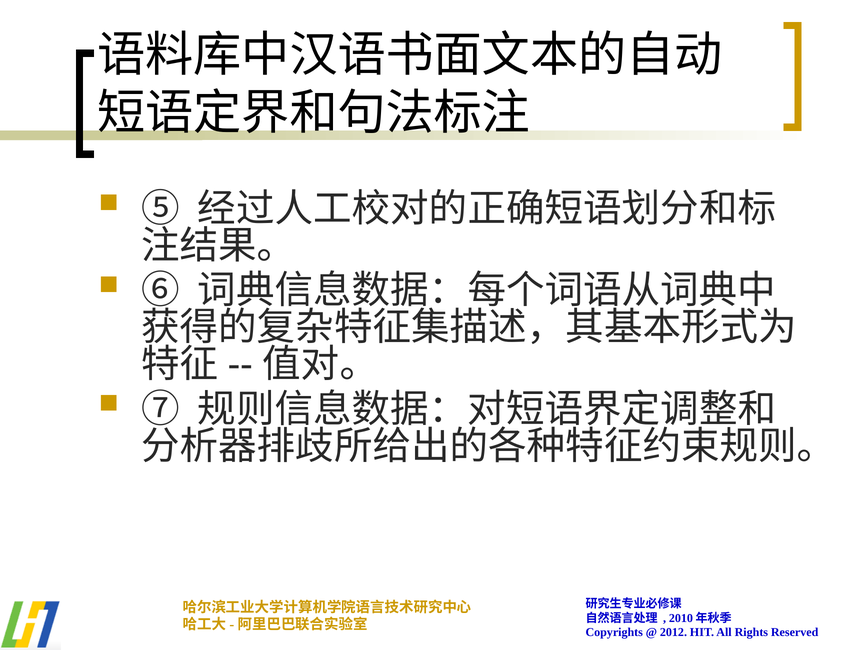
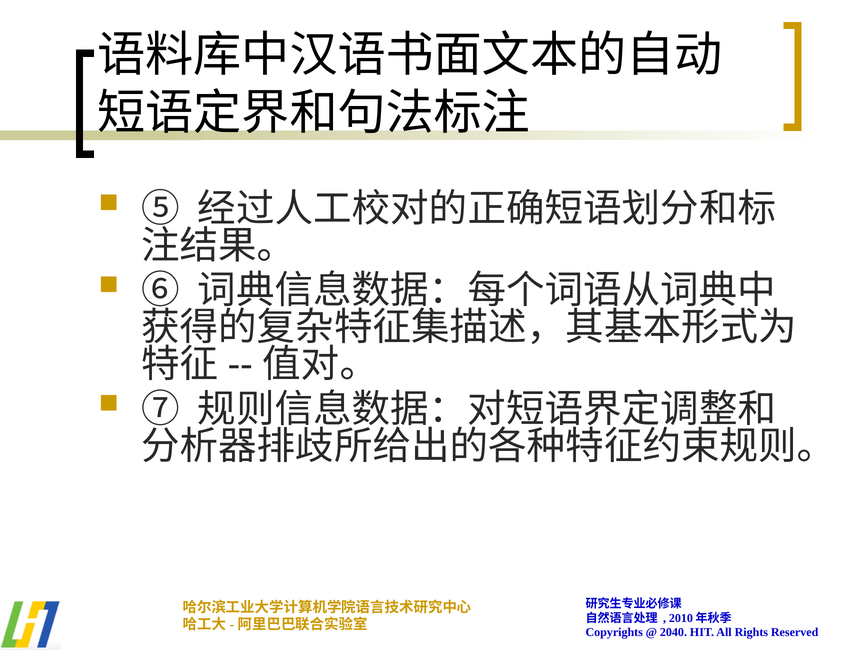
2012: 2012 -> 2040 (674, 633)
